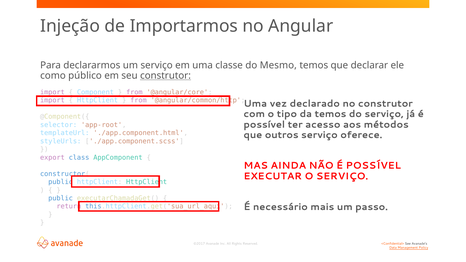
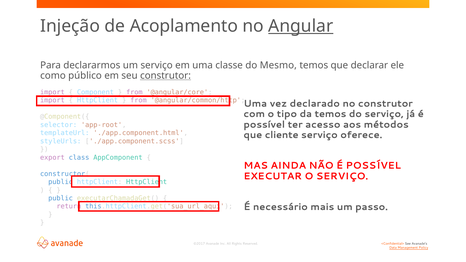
Importarmos: Importarmos -> Acoplamento (184, 26)
Angular underline: none -> present (301, 26)
outros: outros -> cliente (282, 135)
